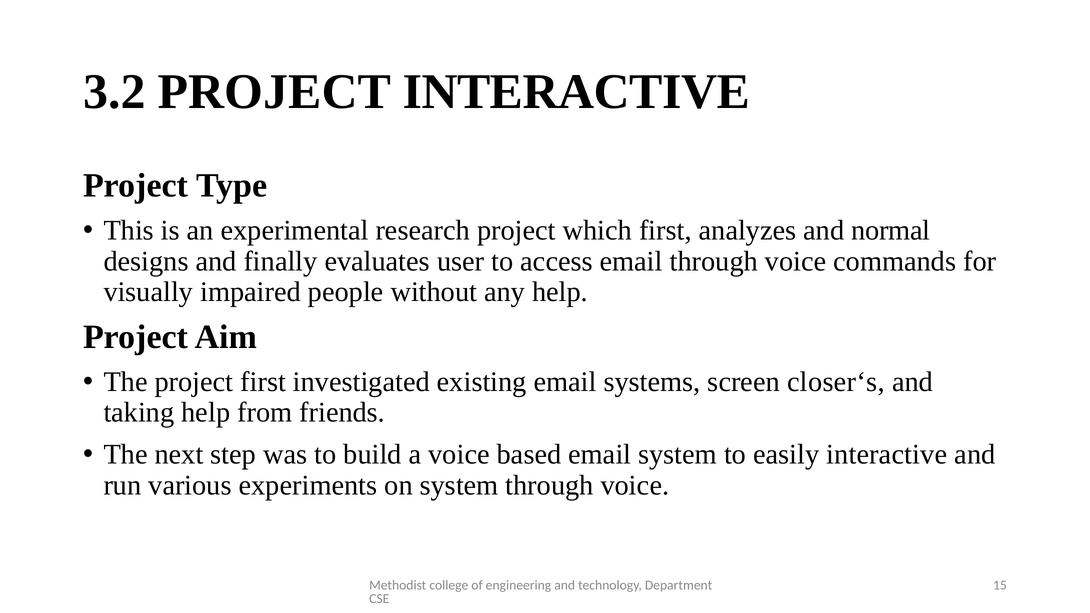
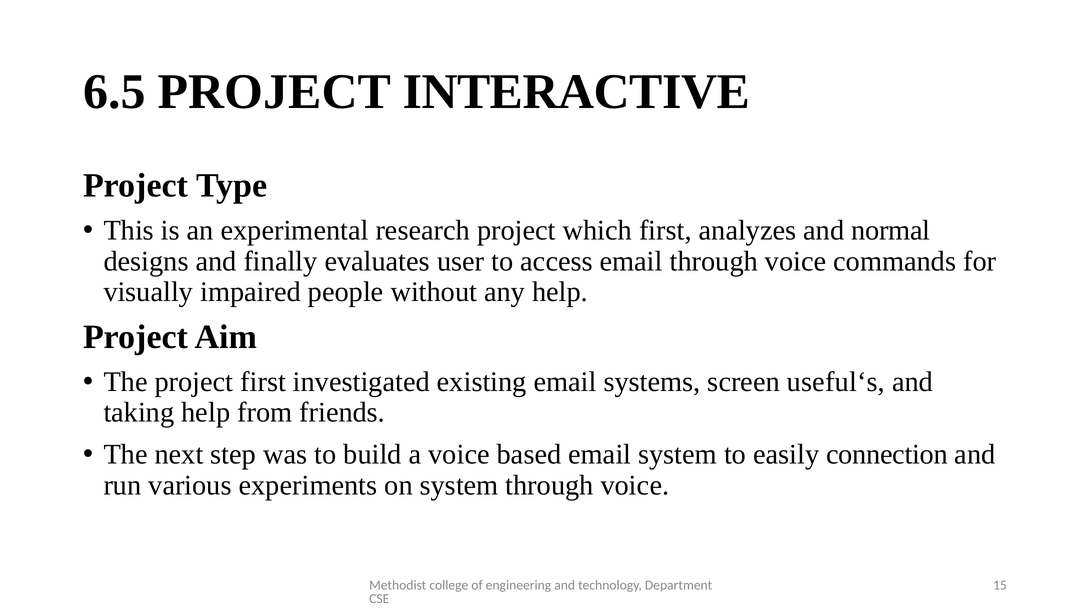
3.2: 3.2 -> 6.5 (114, 92)
closer‘s: closer‘s -> useful‘s (836, 382)
easily interactive: interactive -> connection (887, 455)
